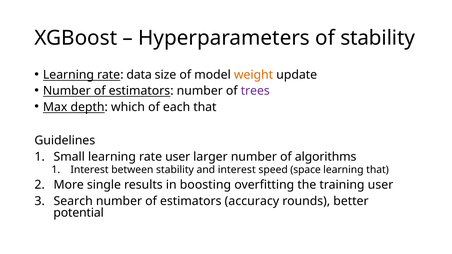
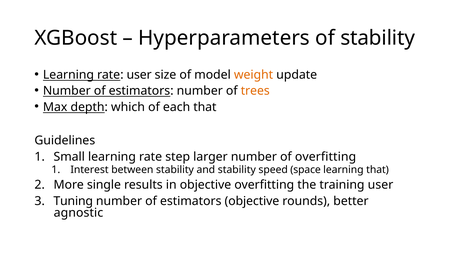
rate data: data -> user (139, 75)
trees colour: purple -> orange (255, 91)
rate user: user -> step (178, 157)
of algorithms: algorithms -> overfitting (326, 157)
and interest: interest -> stability (237, 170)
in boosting: boosting -> objective (205, 185)
Search: Search -> Tuning (73, 201)
estimators accuracy: accuracy -> objective (252, 201)
potential: potential -> agnostic (78, 213)
